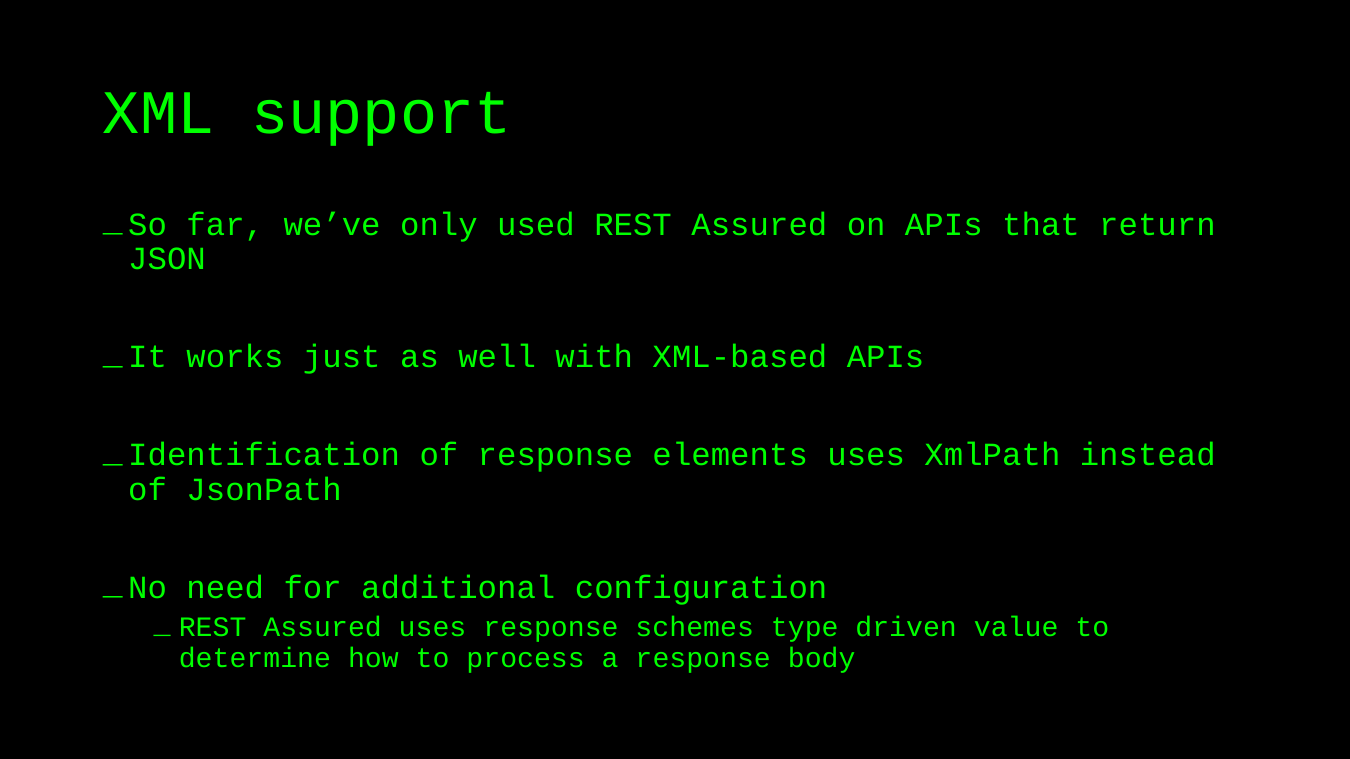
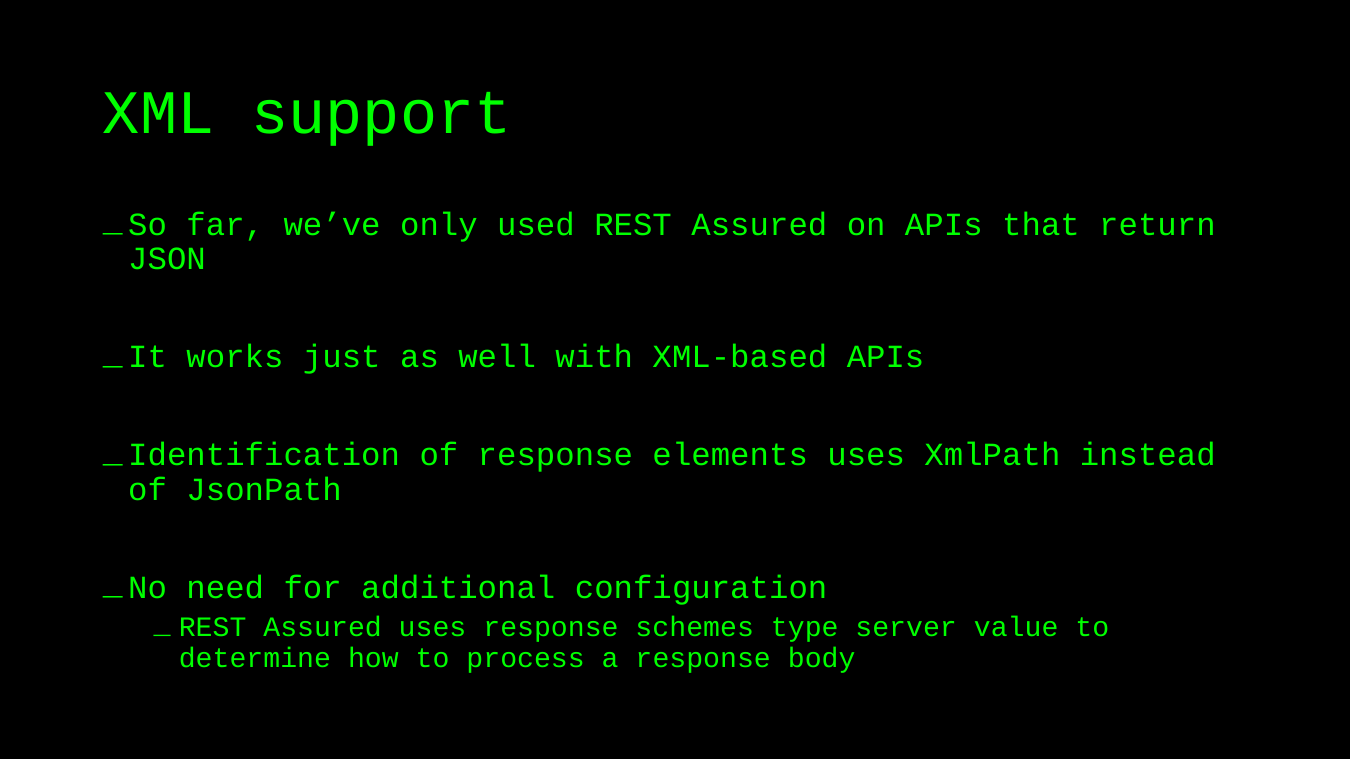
driven: driven -> server (906, 628)
